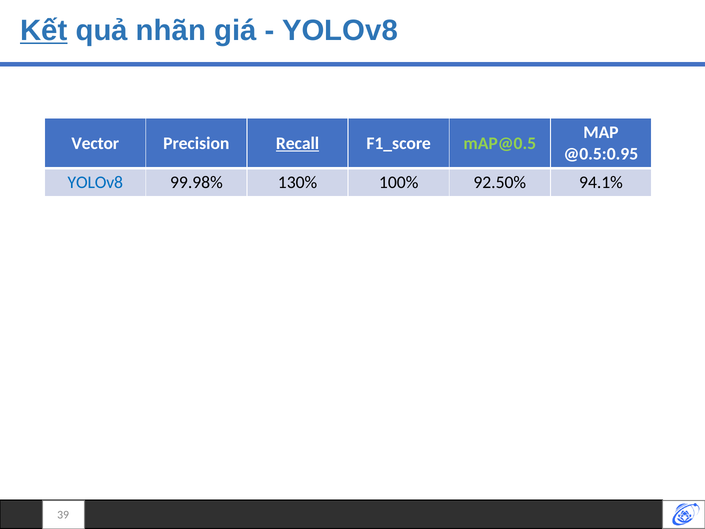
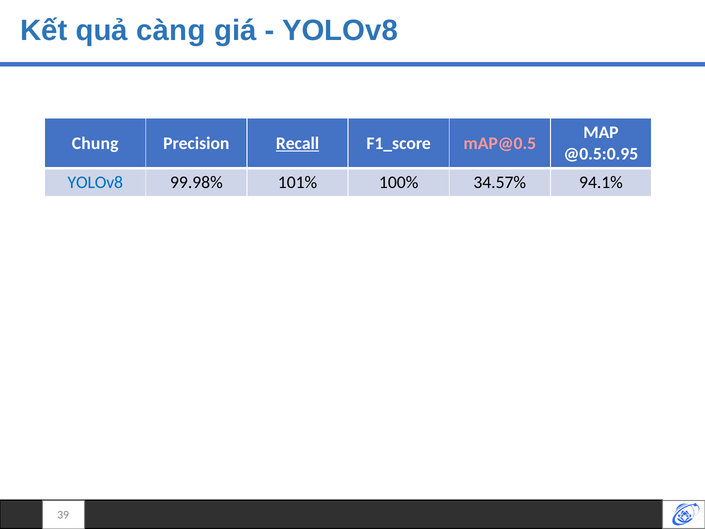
Kết underline: present -> none (44, 31)
nhãn: nhãn -> càng (171, 31)
Vector: Vector -> Chung (95, 143)
mAP@0.5 colour: light green -> pink (500, 143)
130%: 130% -> 101% (298, 182)
92.50%: 92.50% -> 34.57% (500, 182)
